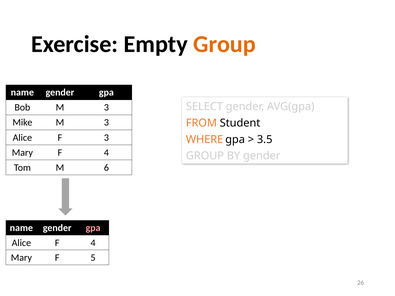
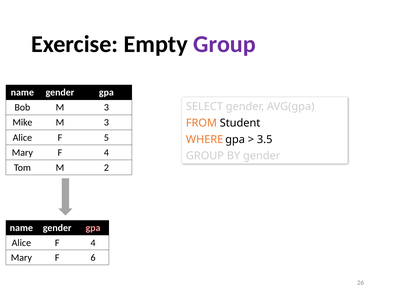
Group colour: orange -> purple (225, 44)
F 3: 3 -> 5 (106, 138)
6: 6 -> 2 (106, 168)
5: 5 -> 6 (93, 258)
